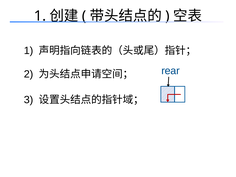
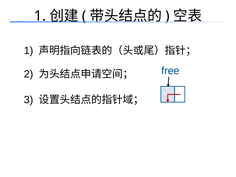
rear: rear -> free (170, 71)
